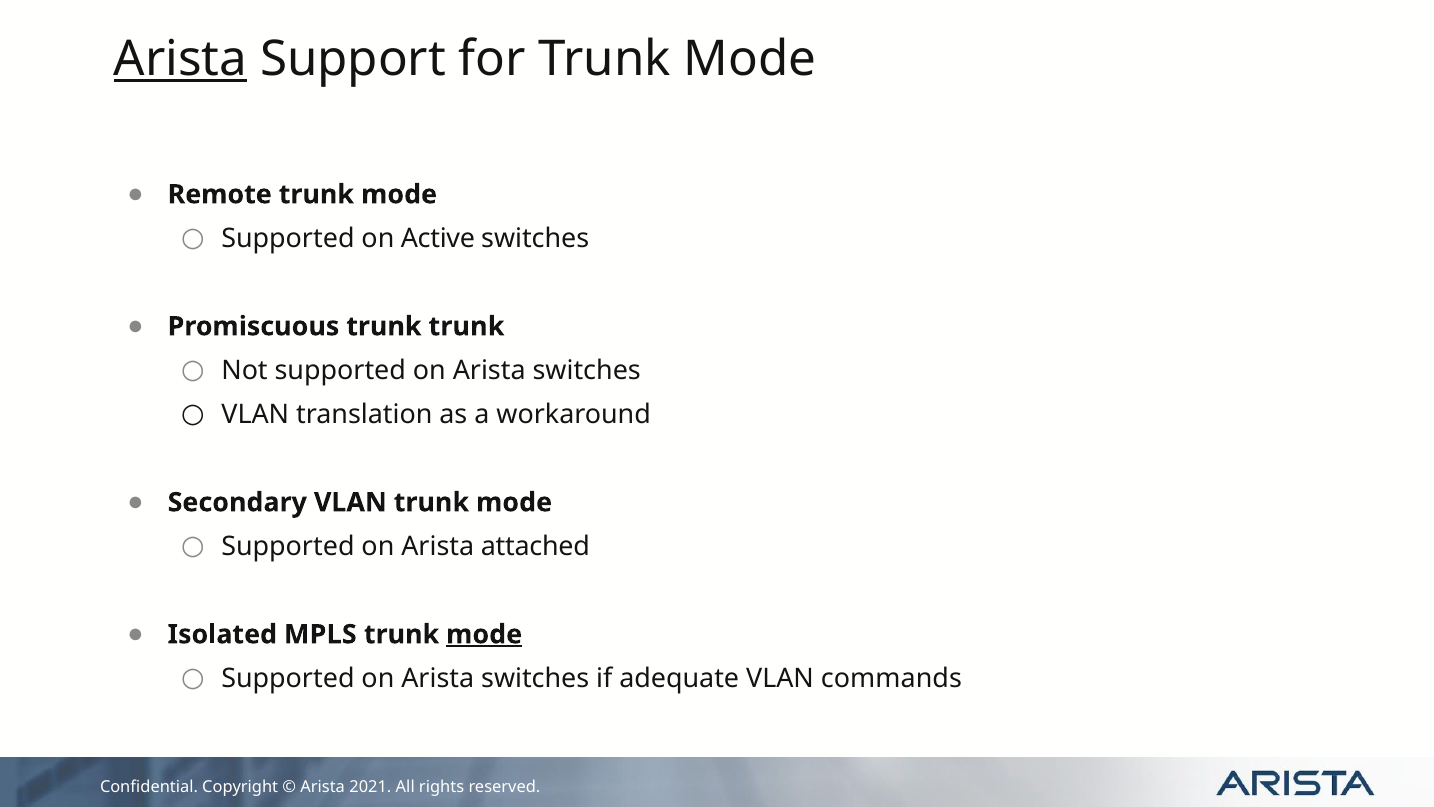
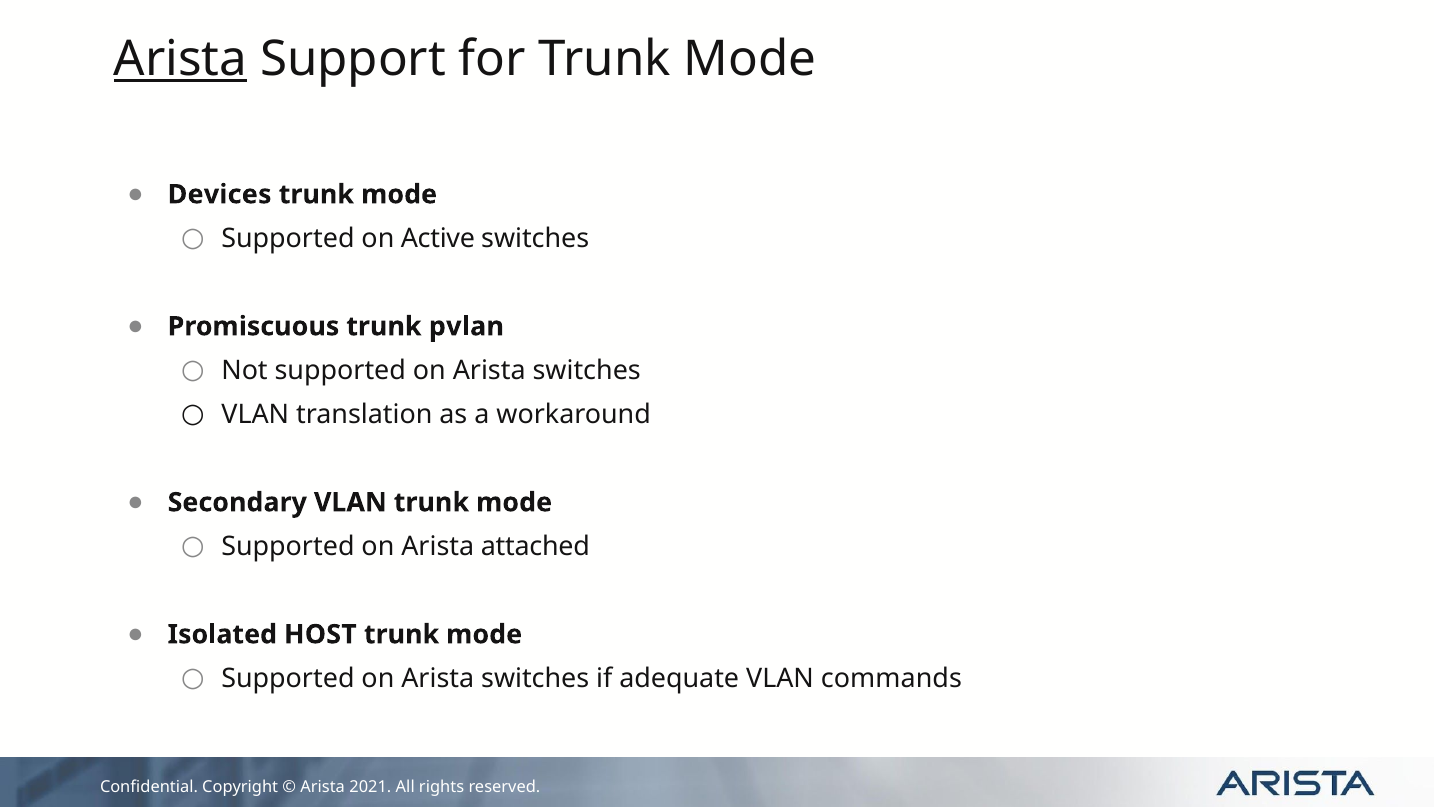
Remote: Remote -> Devices (220, 194)
trunk trunk: trunk -> pvlan (466, 326)
MPLS: MPLS -> HOST (320, 634)
mode underline: present -> none (484, 634)
